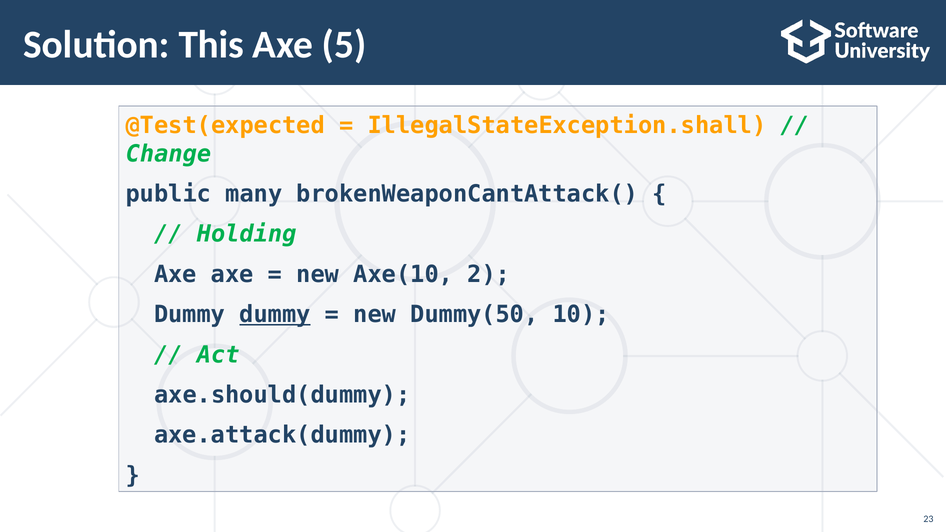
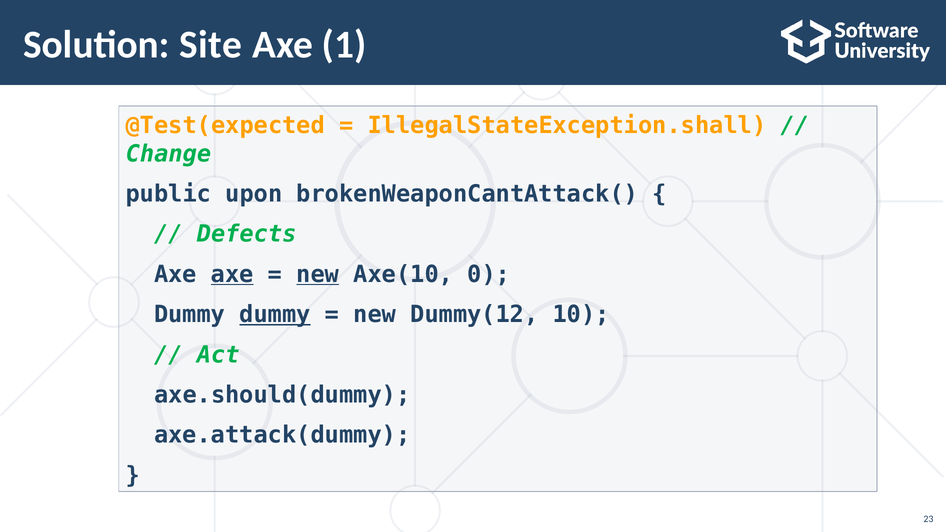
This: This -> Site (211, 45)
5: 5 -> 1 (344, 45)
many: many -> upon (254, 194)
Holding: Holding -> Defects (247, 234)
axe underline: none -> present (232, 274)
new underline: none -> present (318, 274)
2: 2 -> 0 (489, 274)
Dummy(50: Dummy(50 -> Dummy(12 (474, 315)
